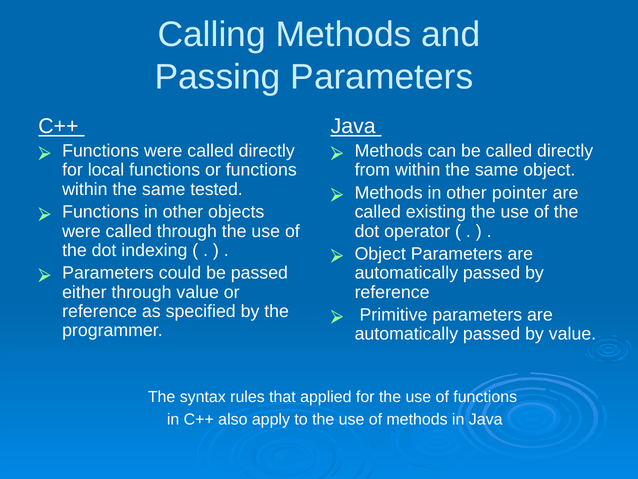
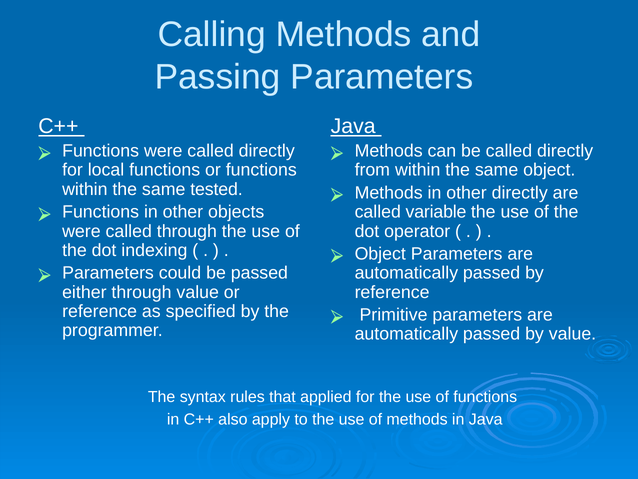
other pointer: pointer -> directly (520, 193)
existing: existing -> variable (436, 212)
